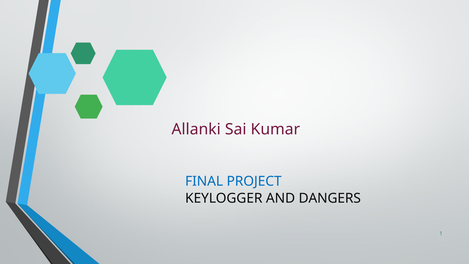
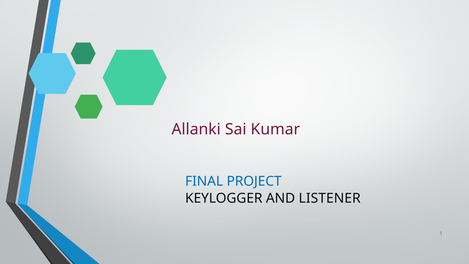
DANGERS: DANGERS -> LISTENER (330, 198)
